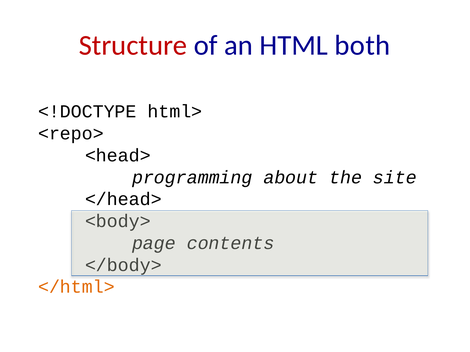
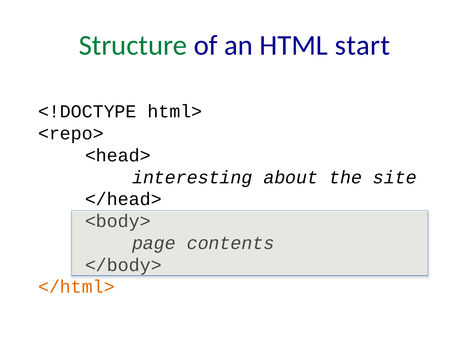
Structure colour: red -> green (133, 45)
both: both -> start (363, 45)
programming: programming -> interesting (192, 178)
